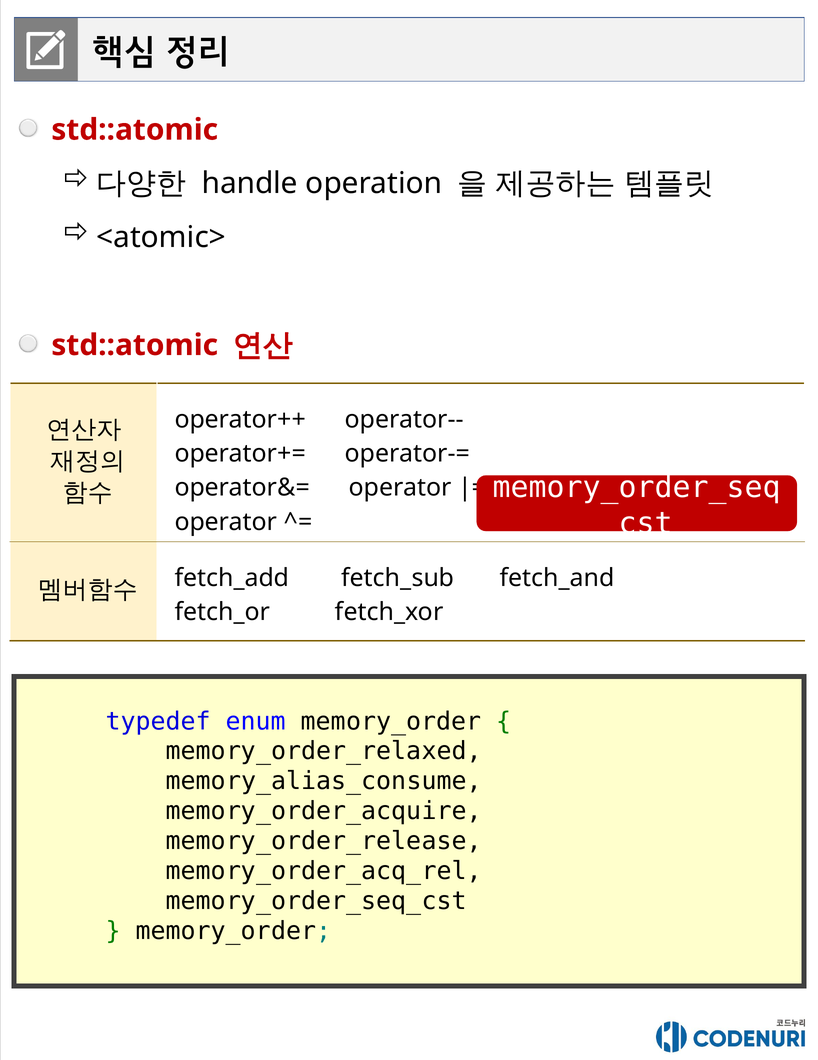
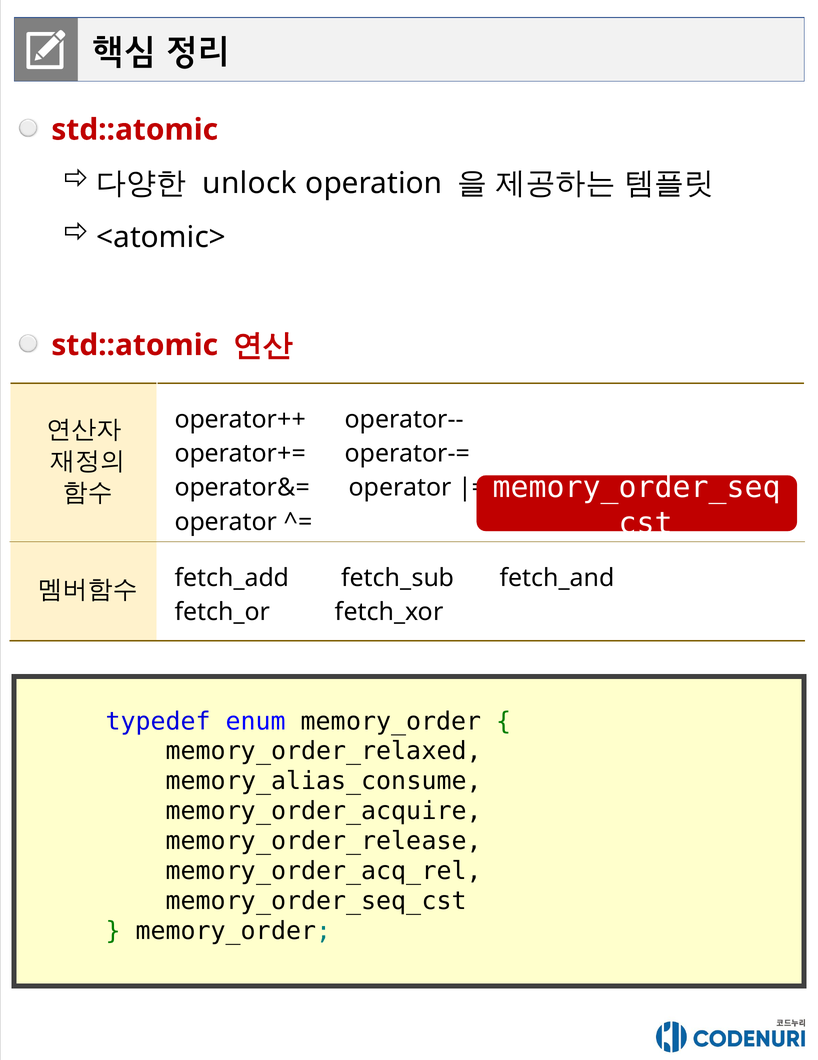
handle: handle -> unlock (250, 184)
